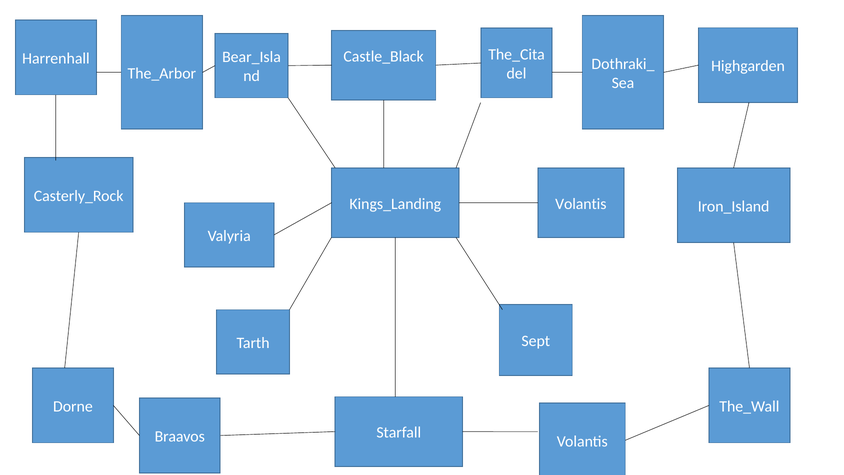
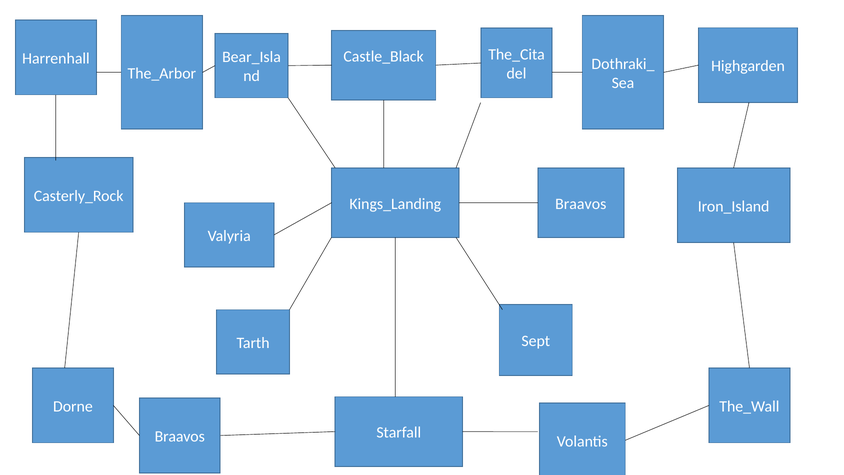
Volantis: Volantis -> Braavos (581, 204)
